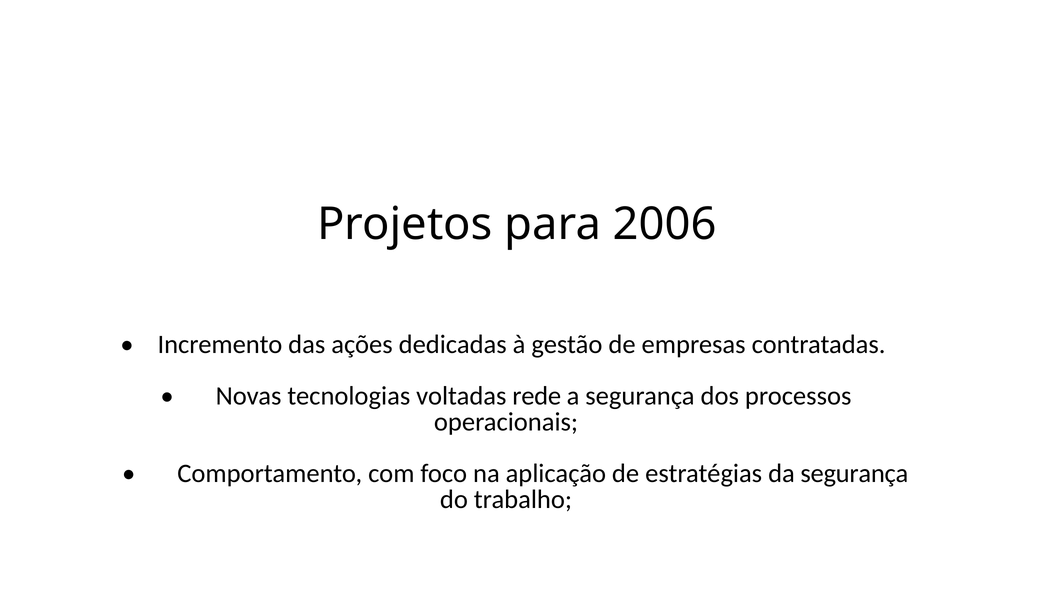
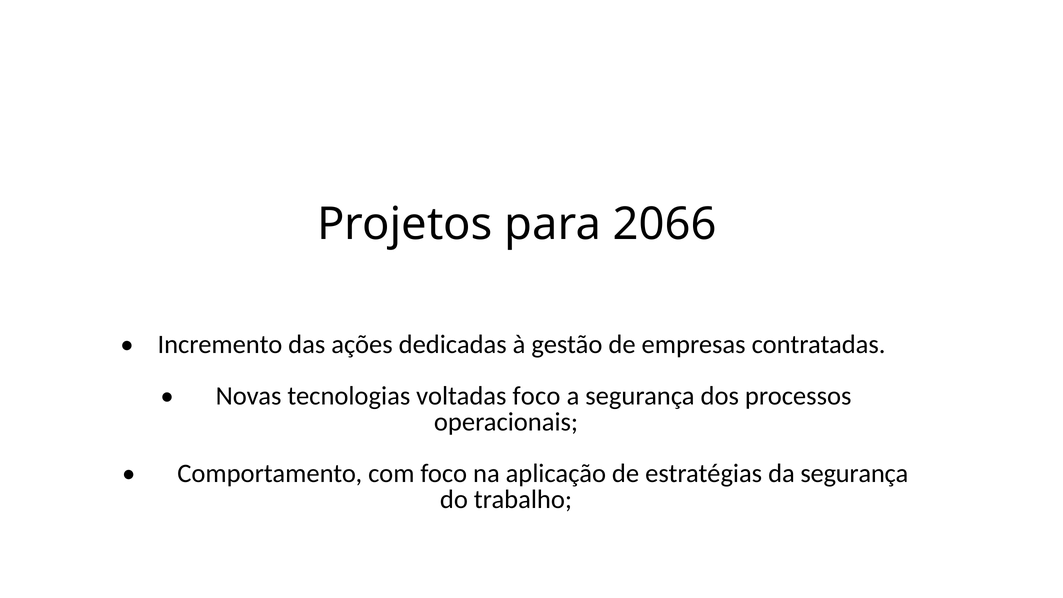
2006: 2006 -> 2066 (665, 224)
voltadas rede: rede -> foco (536, 396)
